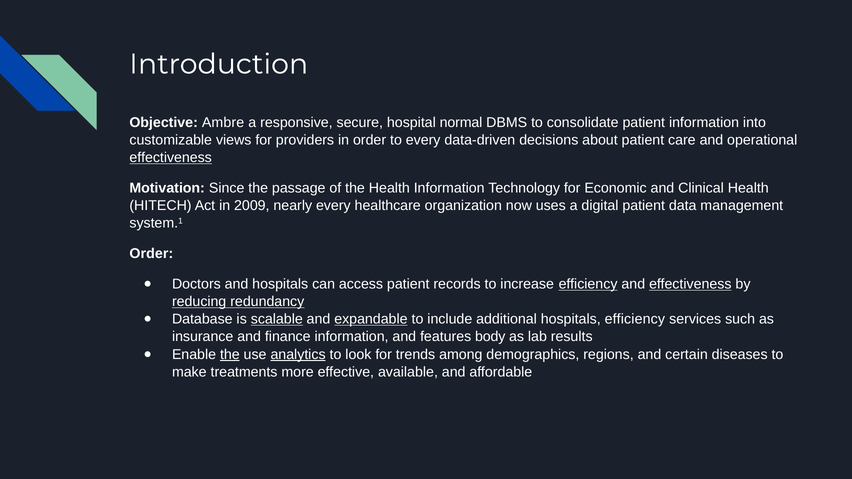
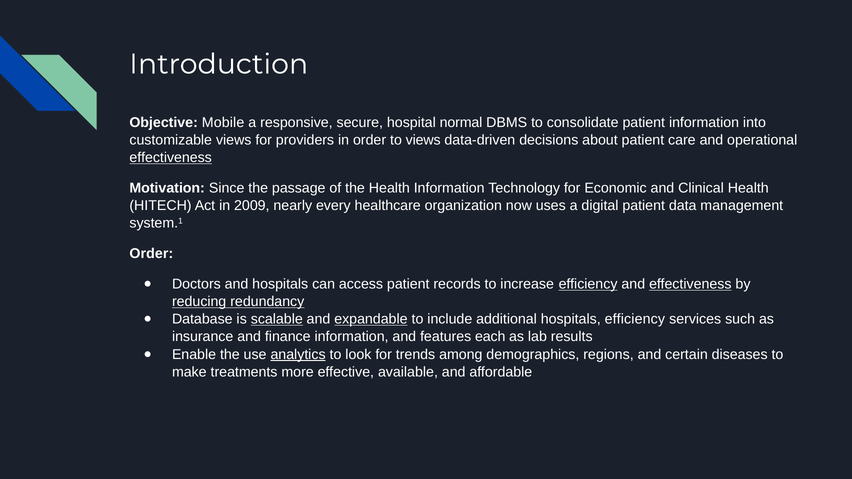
Ambre: Ambre -> Mobile (223, 123)
to every: every -> views (423, 140)
body: body -> each (490, 337)
the underline: present -> none (230, 355)
